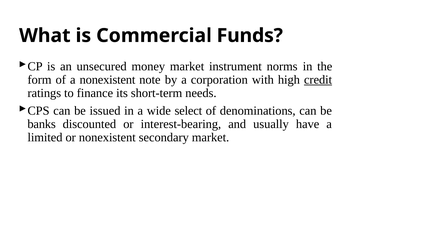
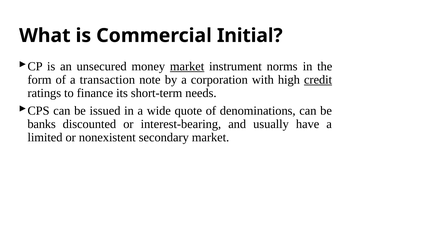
Funds: Funds -> Initial (250, 36)
market underline: none -> present (187, 66)
a nonexistent: nonexistent -> transaction (107, 80)
select: select -> quote (188, 111)
